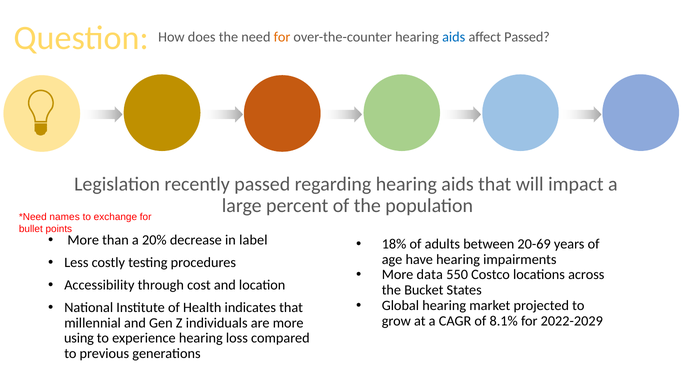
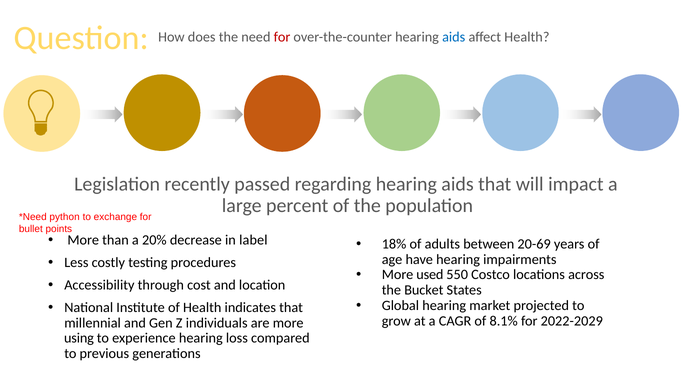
for colour: orange -> red (282, 37)
affect Passed: Passed -> Health (527, 37)
names: names -> python (65, 217)
data: data -> used (430, 275)
